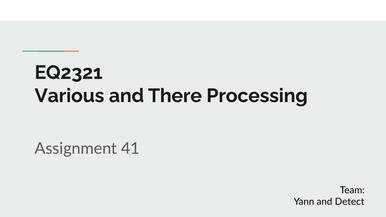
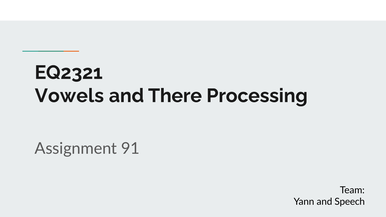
Various: Various -> Vowels (69, 96)
41: 41 -> 91 (130, 149)
Detect: Detect -> Speech (350, 202)
